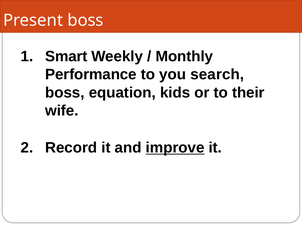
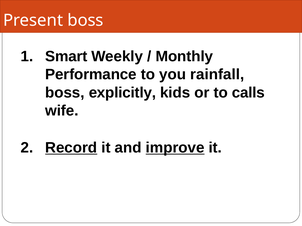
search: search -> rainfall (217, 75)
equation: equation -> explicitly (122, 93)
their: their -> calls (248, 93)
Record underline: none -> present (71, 148)
